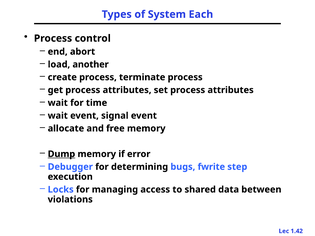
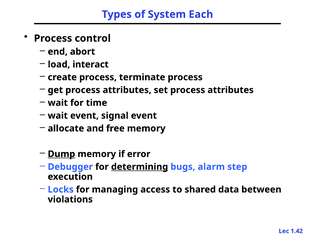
another: another -> interact (91, 64)
determining underline: none -> present (140, 167)
fwrite: fwrite -> alarm (211, 167)
